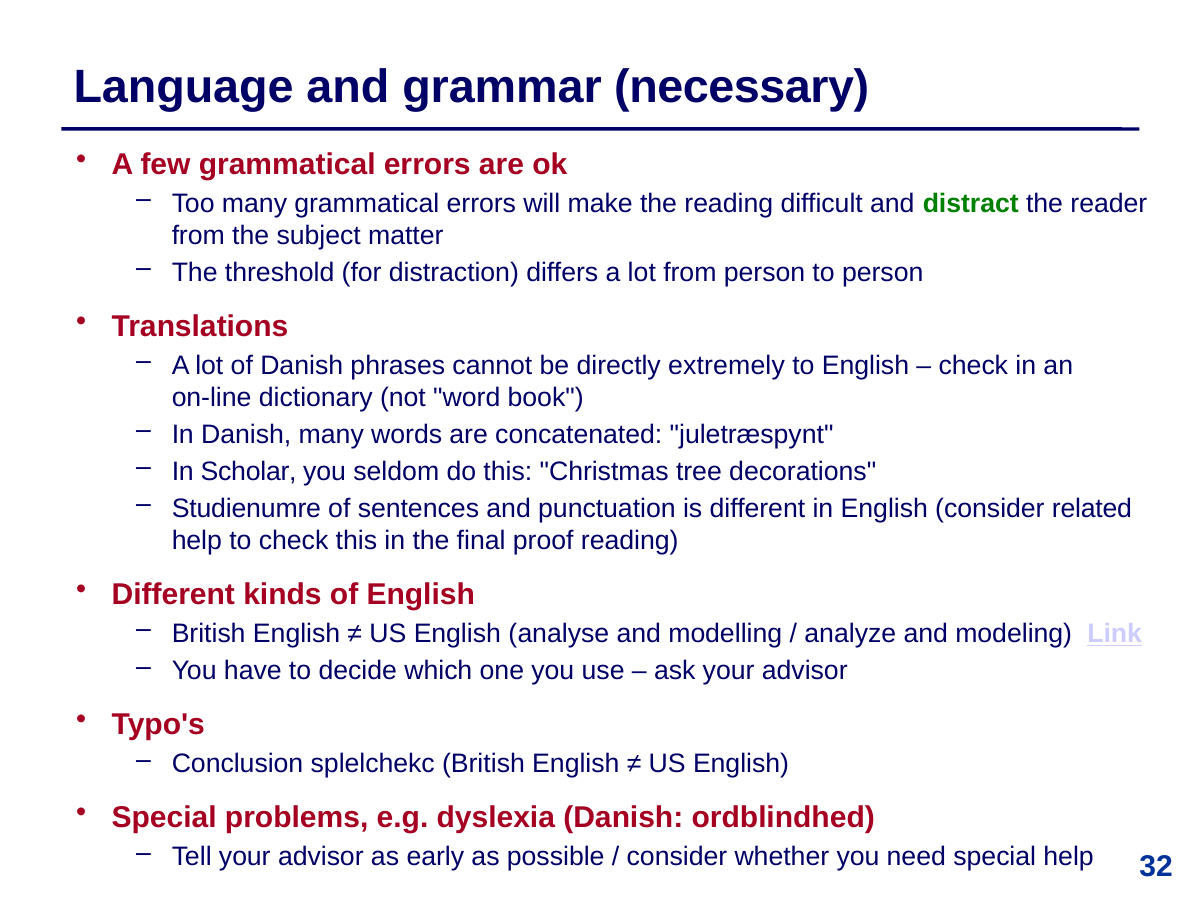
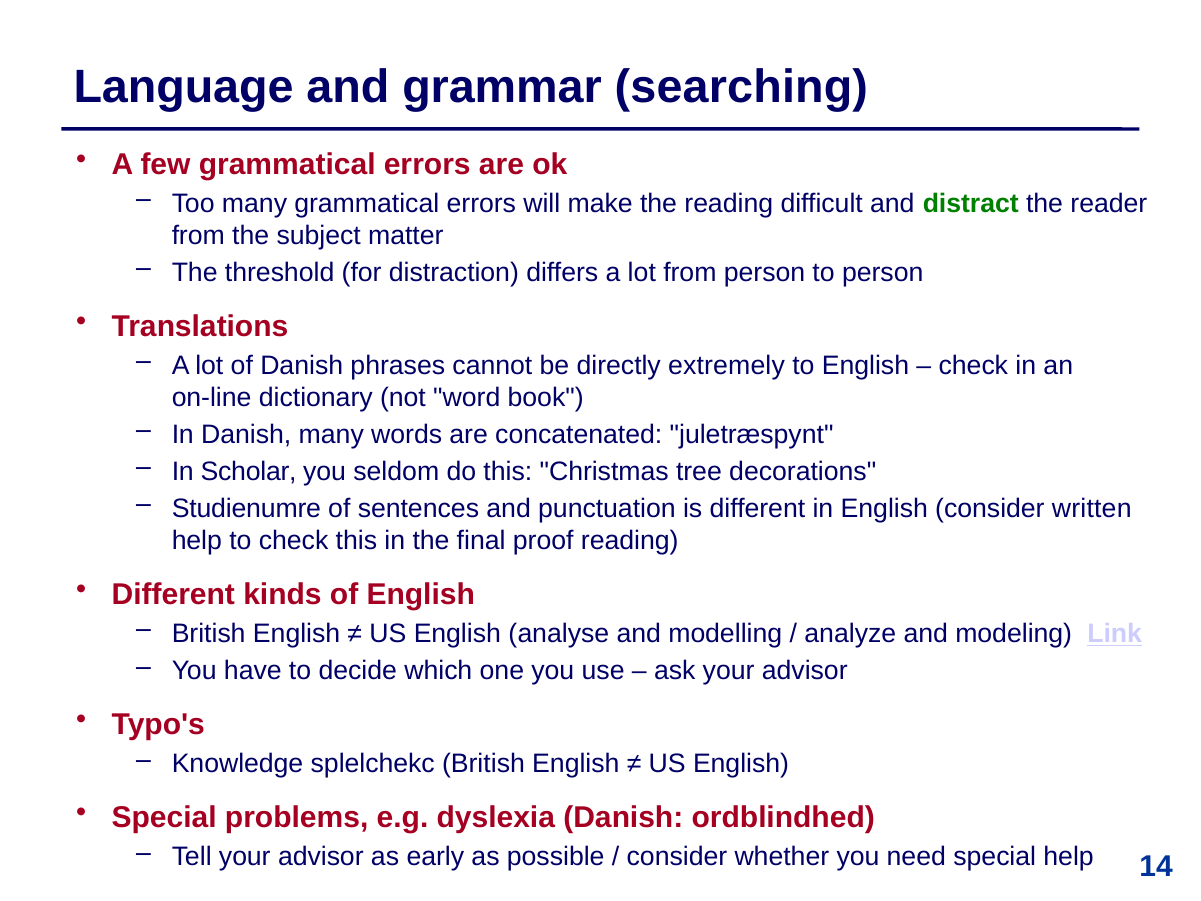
necessary: necessary -> searching (741, 87)
related: related -> written (1092, 508)
Conclusion: Conclusion -> Knowledge (238, 763)
32: 32 -> 14 (1156, 867)
